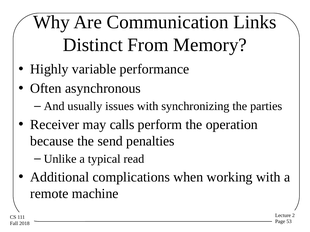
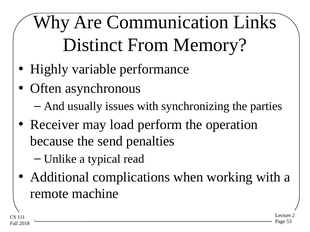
calls: calls -> load (122, 125)
